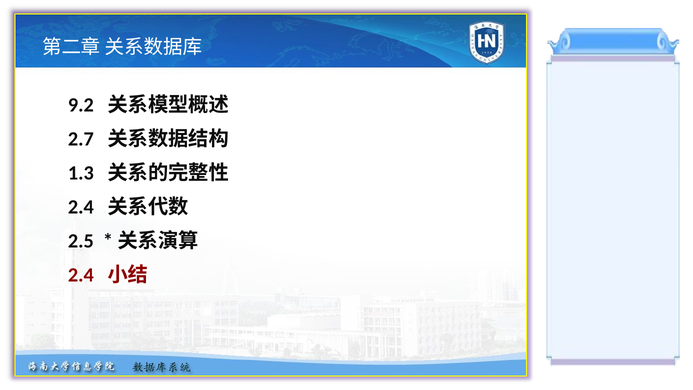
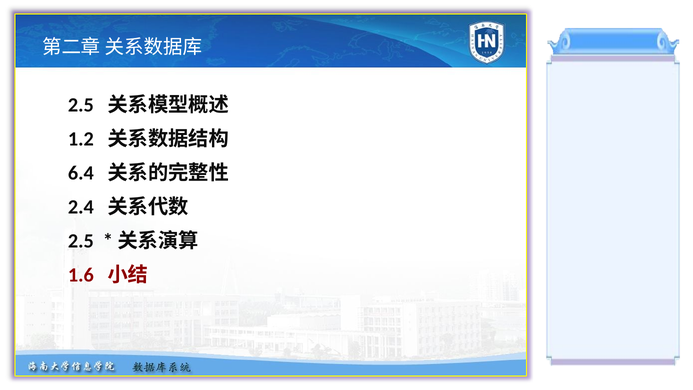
9.2: 9.2 -> 2.5 (81, 105)
2.7: 2.7 -> 1.2 (81, 139)
1.3: 1.3 -> 6.4 (81, 173)
2.4: 2.4 -> 1.6 (81, 275)
